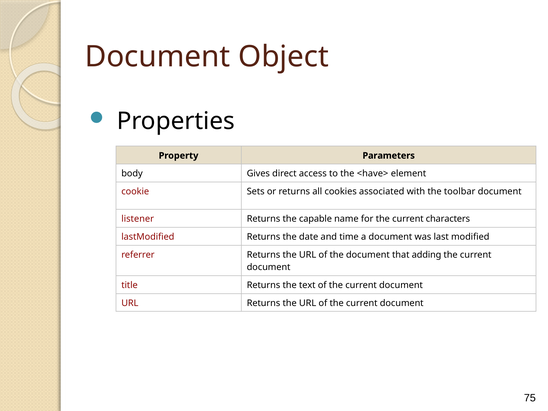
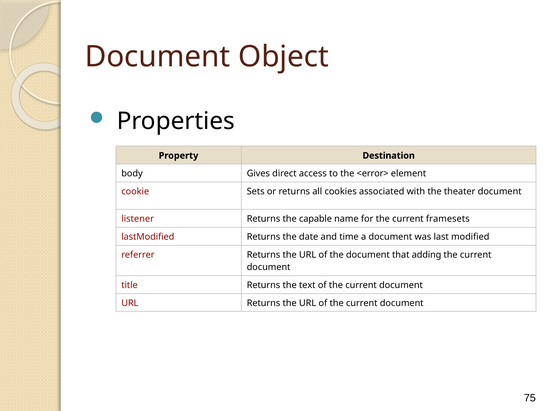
Parameters: Parameters -> Destination (389, 156)
<have>: <have> -> <error> (373, 174)
toolbar: toolbar -> theater (460, 191)
characters: characters -> framesets (448, 219)
